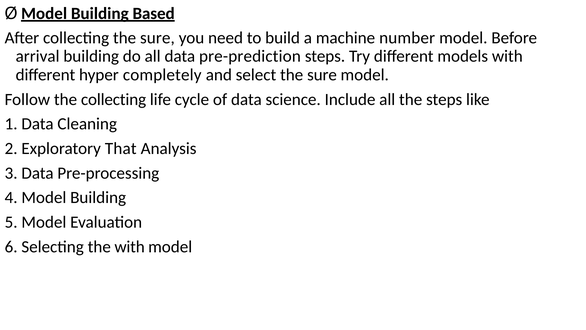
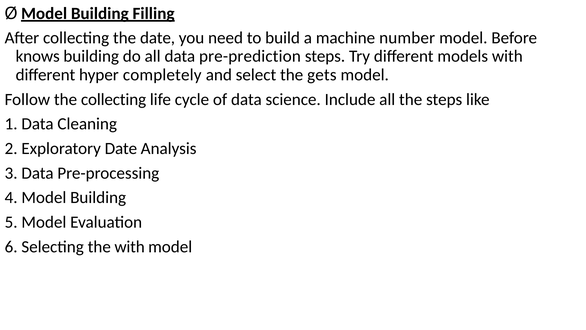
Based: Based -> Filling (154, 14)
collecting the sure: sure -> date (158, 38)
arrival: arrival -> knows (38, 56)
select the sure: sure -> gets (322, 75)
Exploratory That: That -> Date (121, 148)
